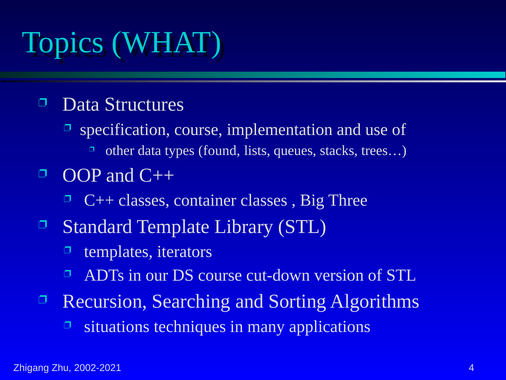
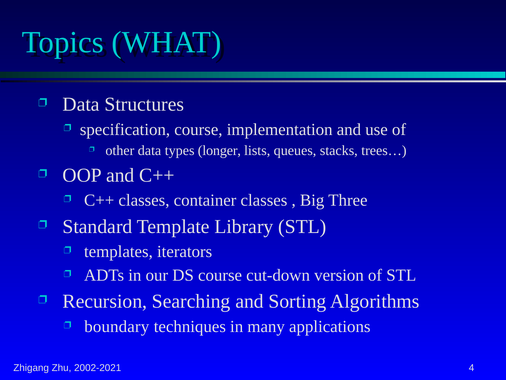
found: found -> longer (219, 150)
situations: situations -> boundary (117, 326)
